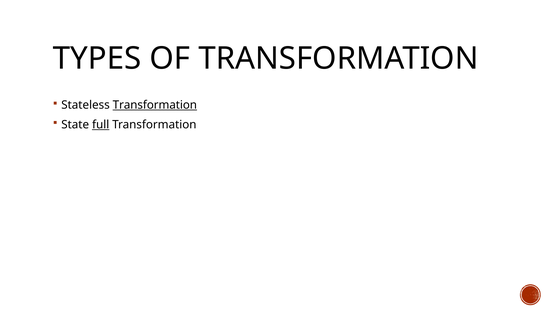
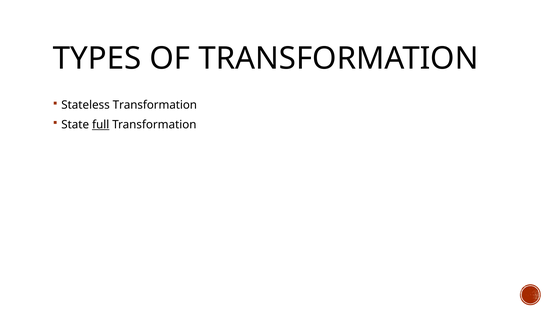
Transformation underline: present -> none (155, 105)
